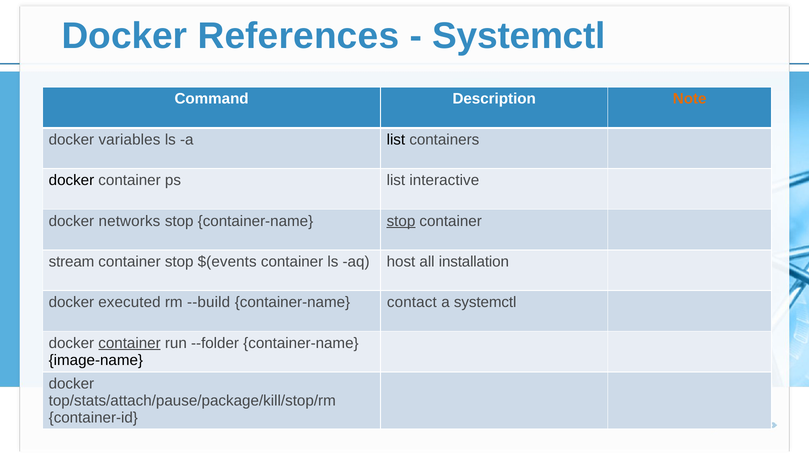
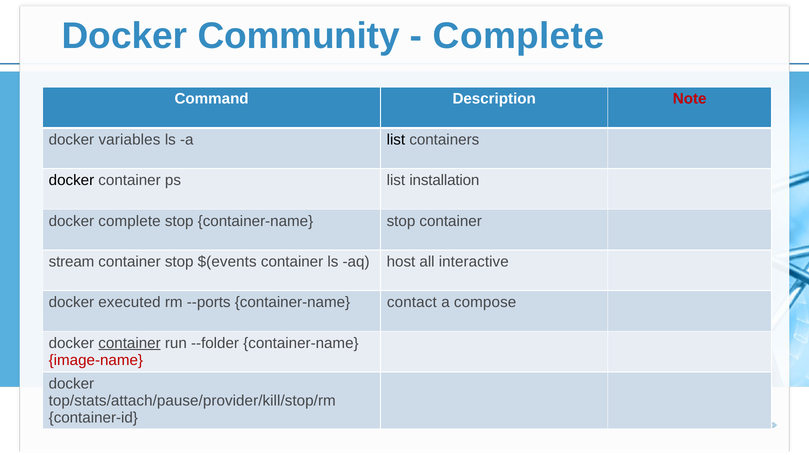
References: References -> Community (299, 36)
Systemctl: Systemctl -> Complete (519, 36)
Note colour: orange -> red (690, 99)
interactive: interactive -> installation (444, 180)
docker networks: networks -> complete (129, 221)
stop underline: present -> none (401, 221)
installation: installation -> interactive (474, 262)
--build: --build -> --ports (209, 302)
a systemctl: systemctl -> compose (485, 302)
image-name colour: black -> red (96, 360)
top/stats/attach/pause/package/kill/stop/rm: top/stats/attach/pause/package/kill/stop/rm -> top/stats/attach/pause/provider/kill/stop/rm (192, 401)
